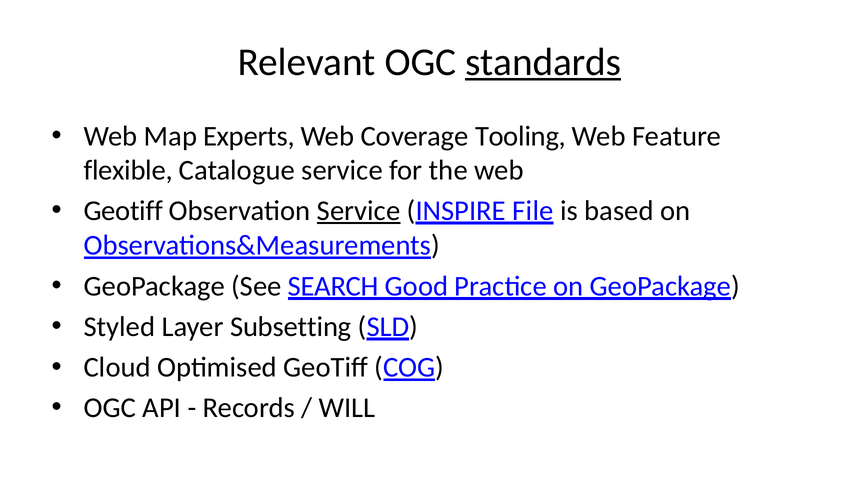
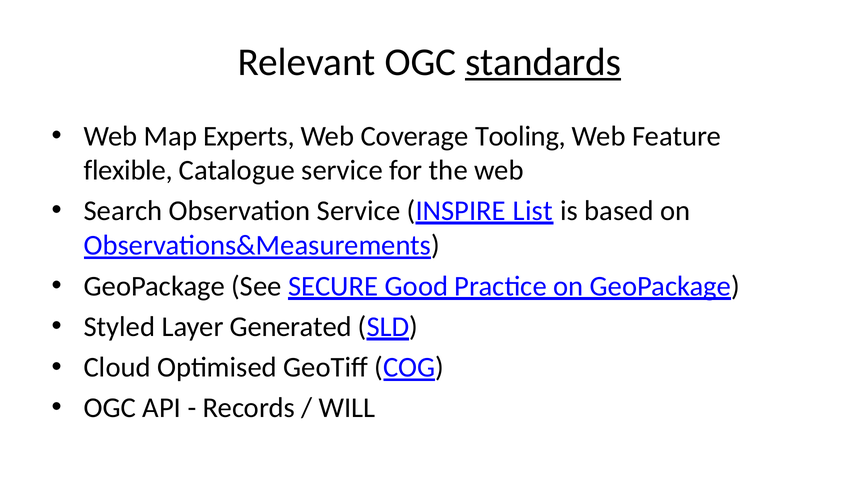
Geotiff: Geotiff -> Search (123, 211)
Service underline: present -> none (359, 211)
File: File -> List (533, 211)
SEARCH: SEARCH -> SECURE (333, 286)
Subsetting: Subsetting -> Generated (291, 327)
